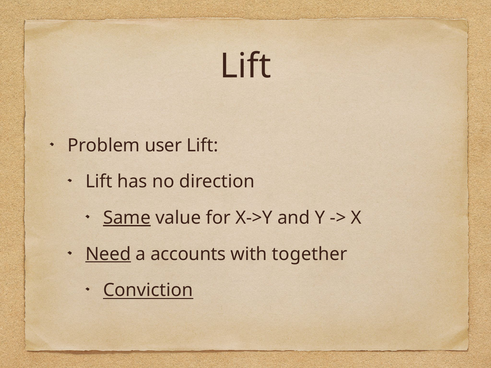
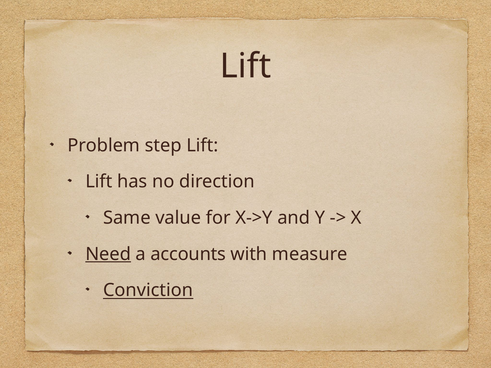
user: user -> step (163, 146)
Same underline: present -> none (127, 218)
together: together -> measure (310, 254)
